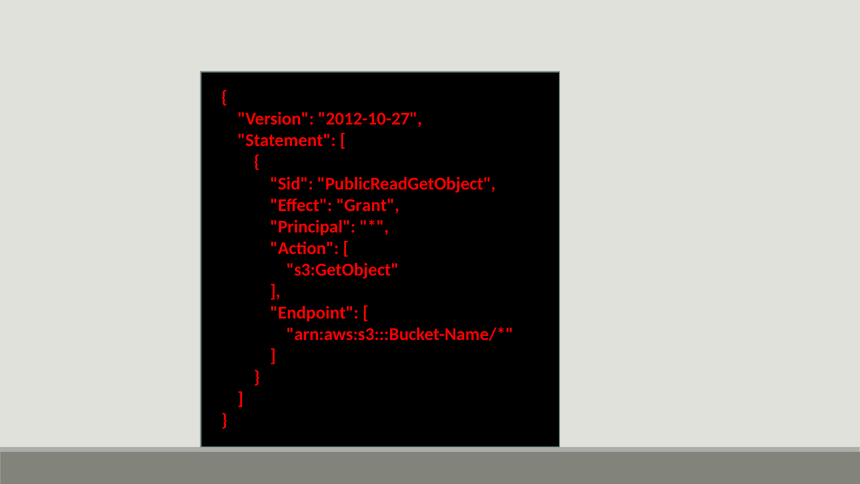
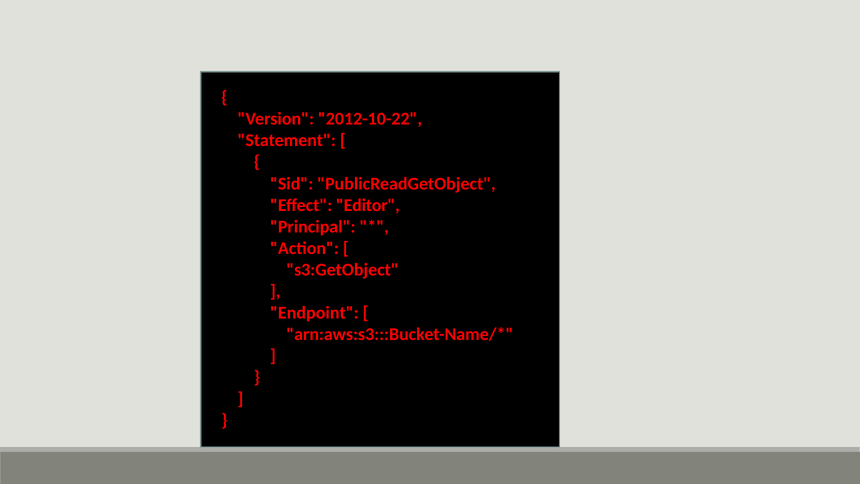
2012-10-27: 2012-10-27 -> 2012-10-22 (370, 119)
Grant: Grant -> Editor (368, 205)
